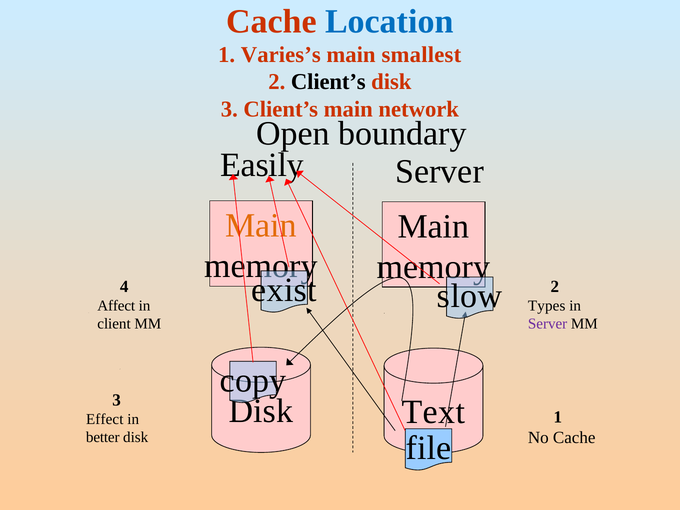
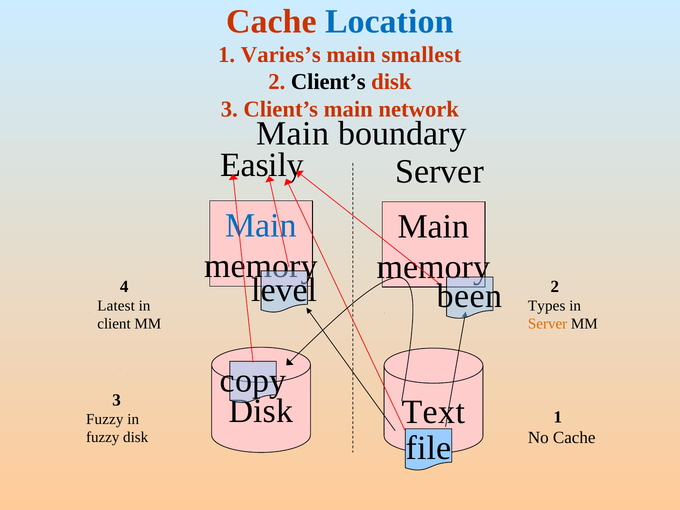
Open: Open -> Main (293, 134)
Main colour: orange -> blue (261, 225)
exist: exist -> level (284, 290)
slow: slow -> been (470, 296)
Affect: Affect -> Latest (116, 306)
Server colour: purple -> orange (548, 324)
Effect: Effect -> Fuzzy (105, 419)
better: better -> fuzzy (103, 437)
